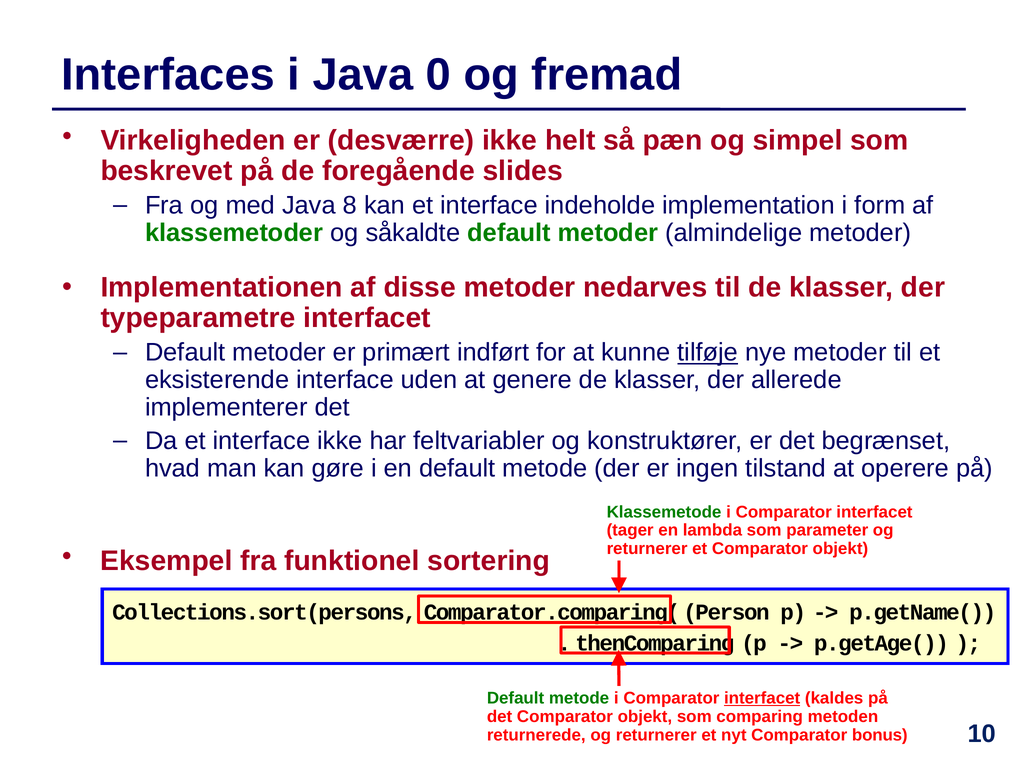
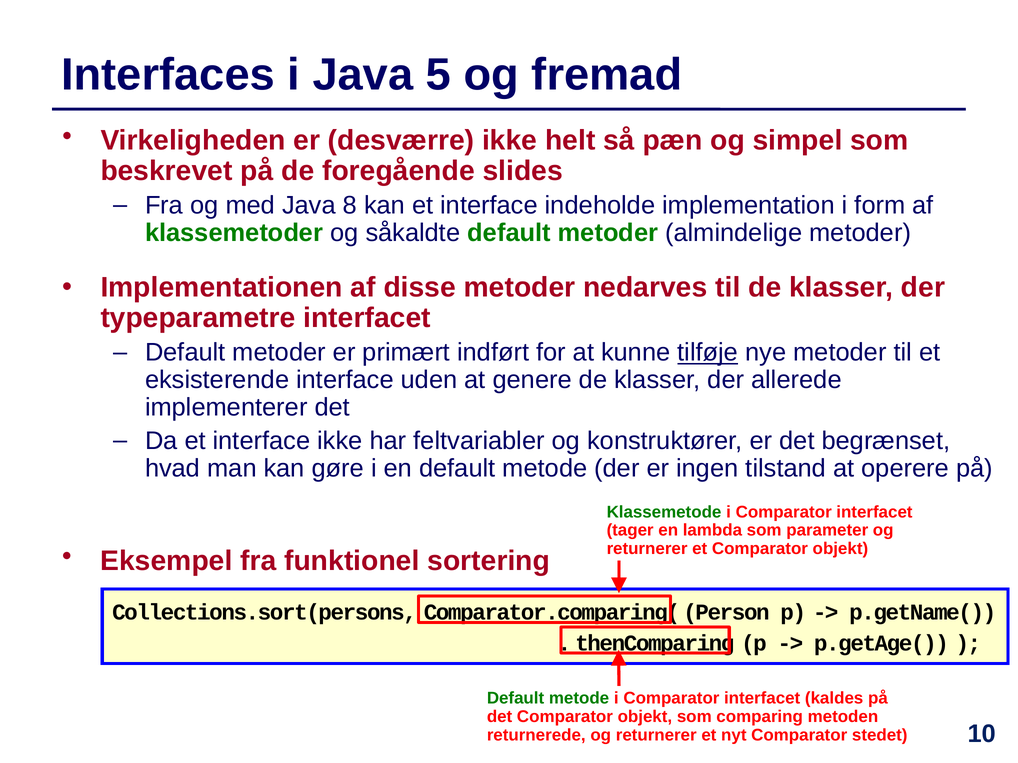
0: 0 -> 5 (438, 75)
interfacet underline: present -> none (762, 699)
bonus: bonus -> stedet (880, 735)
